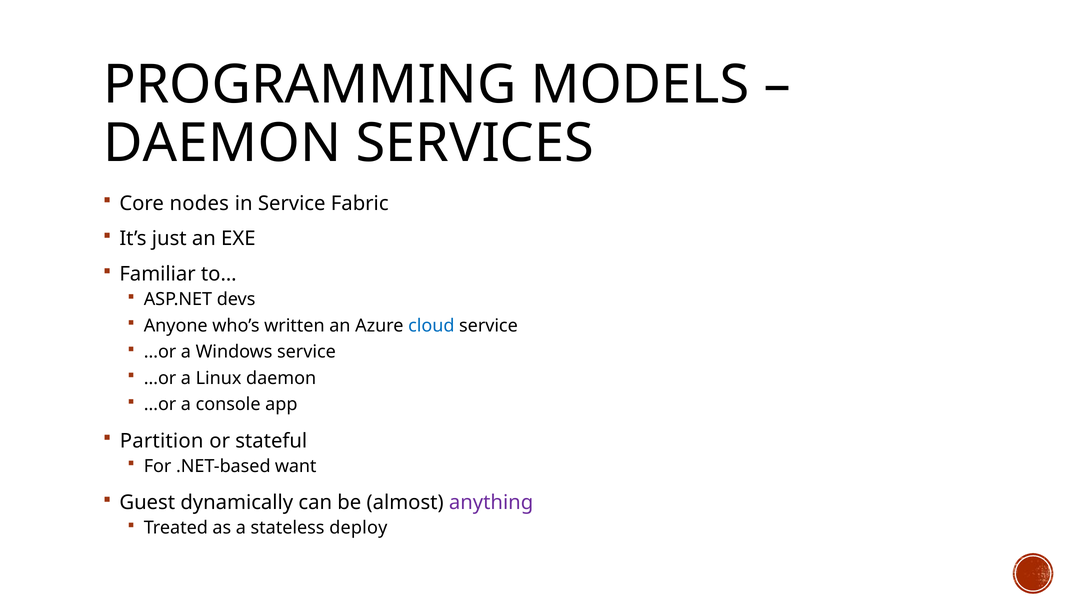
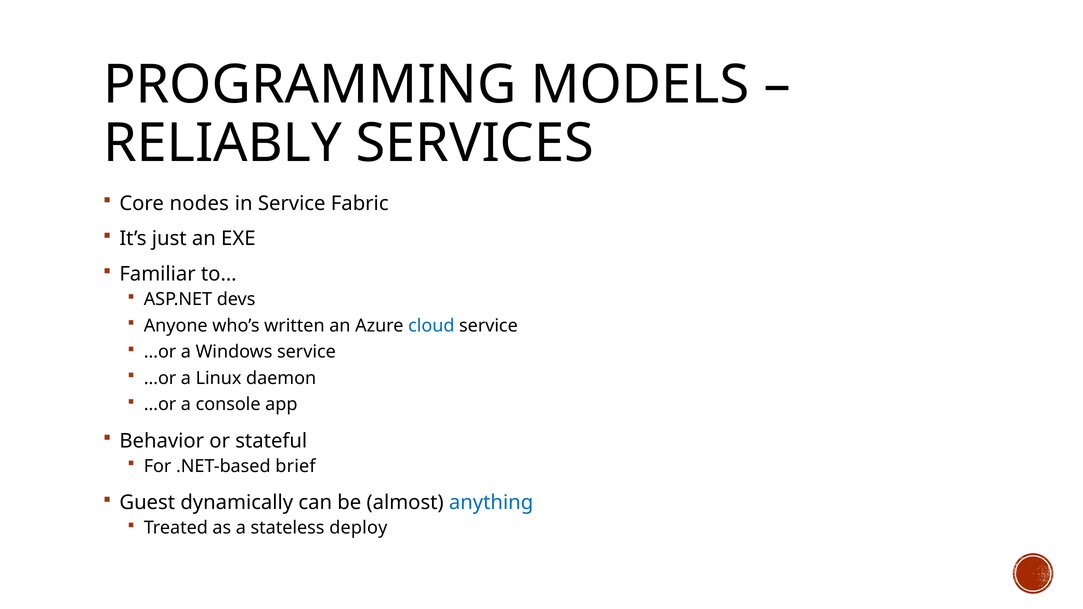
DAEMON: DAEMON -> RELIABLY (222, 143)
Partition: Partition -> Behavior (162, 441)
want: want -> brief (296, 466)
anything colour: purple -> blue (491, 503)
